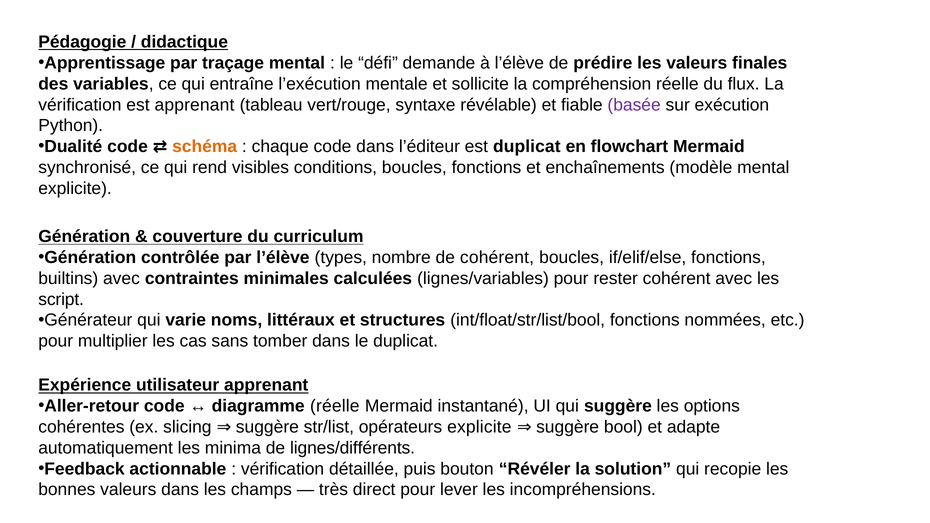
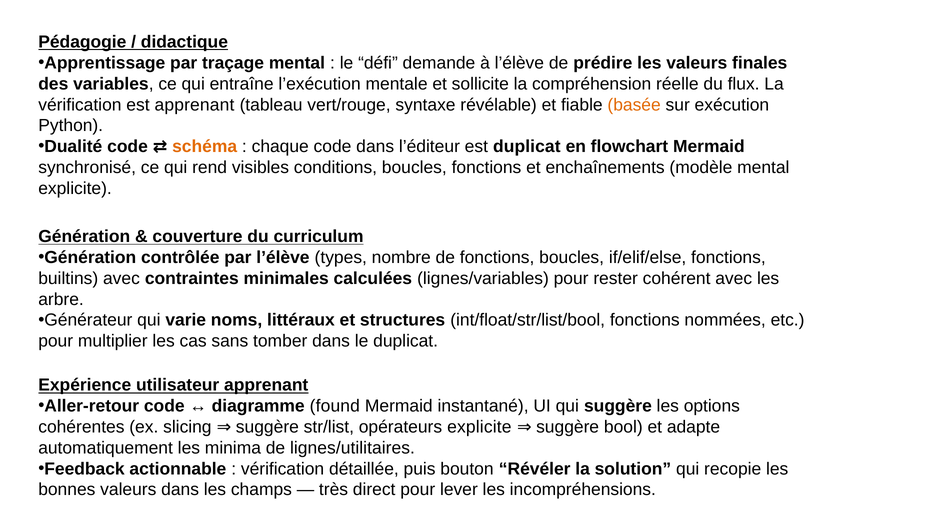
basée colour: purple -> orange (634, 105)
de cohérent: cohérent -> fonctions (497, 258)
script: script -> arbre (61, 299)
diagramme réelle: réelle -> found (335, 406)
lignes/différents: lignes/différents -> lignes/utilitaires (352, 448)
